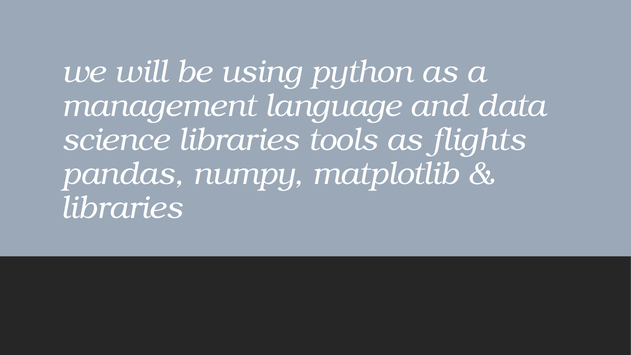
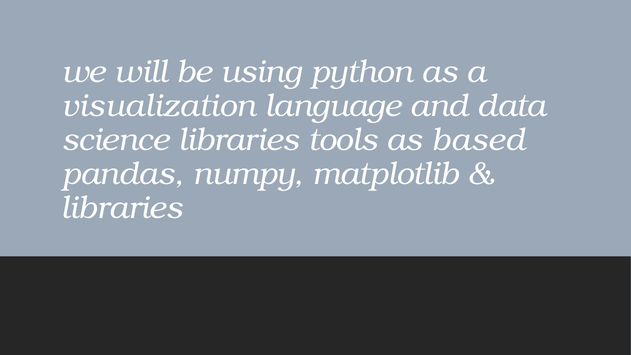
management: management -> visualization (159, 106)
flights: flights -> based (478, 140)
